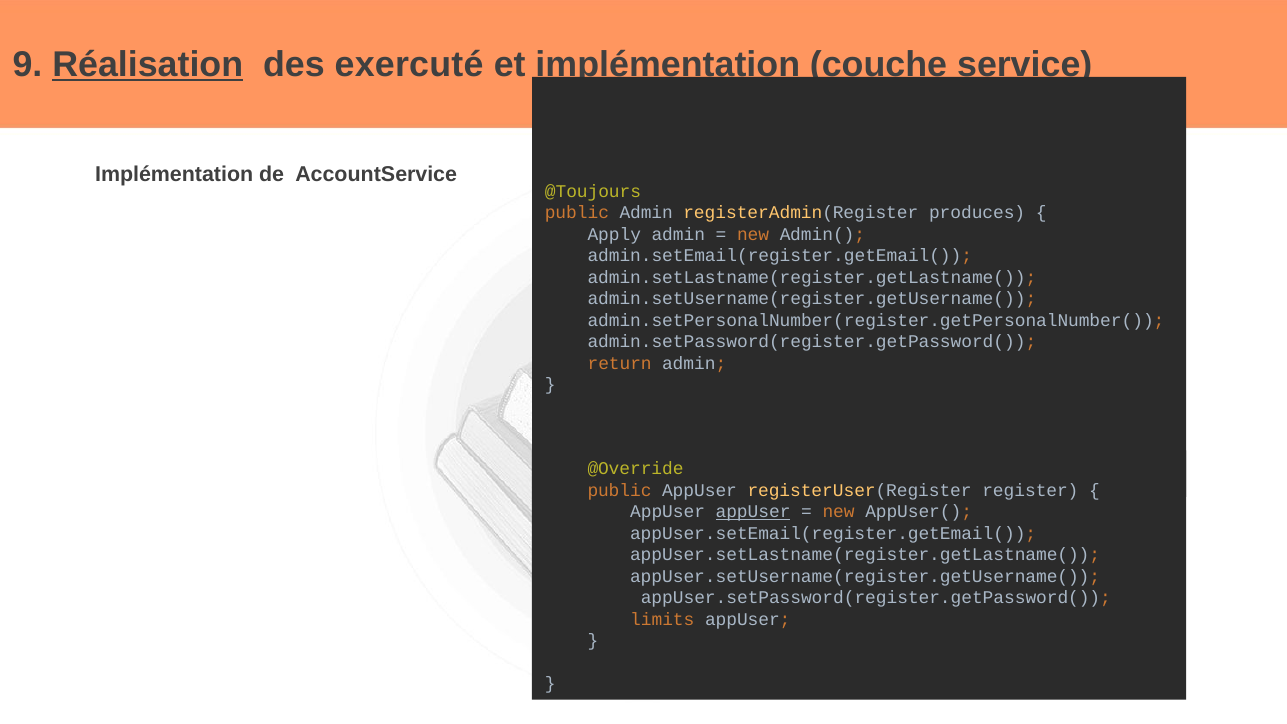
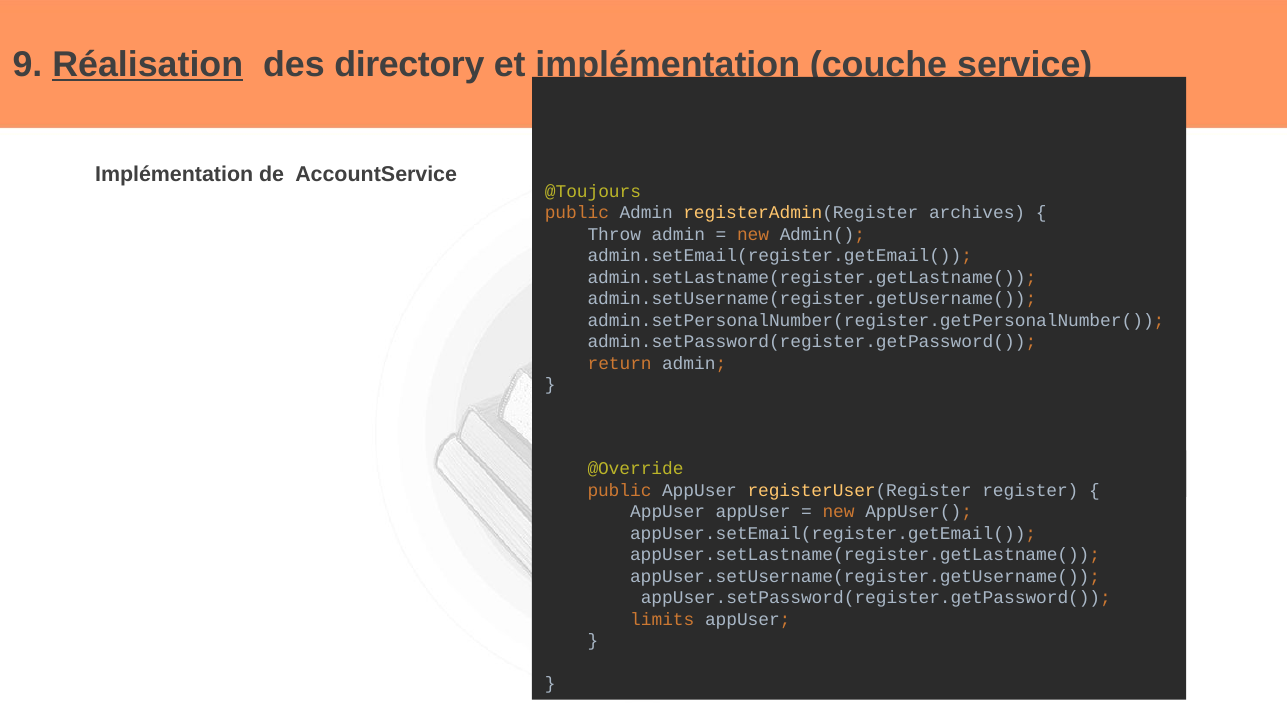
exercuté: exercuté -> directory (409, 65)
produces: produces -> archives (977, 213)
Apply: Apply -> Throw (614, 234)
appUser underline: present -> none (753, 512)
